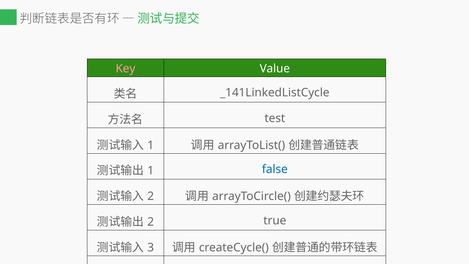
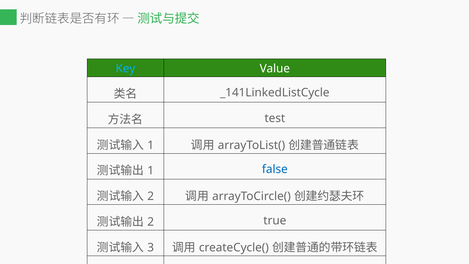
Key colour: pink -> light blue (125, 68)
